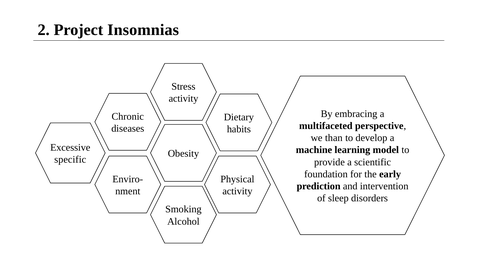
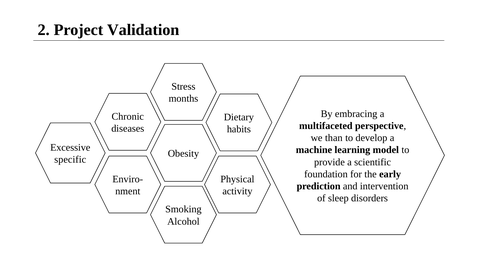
Insomnias: Insomnias -> Validation (143, 30)
activity: activity -> months (183, 98)
